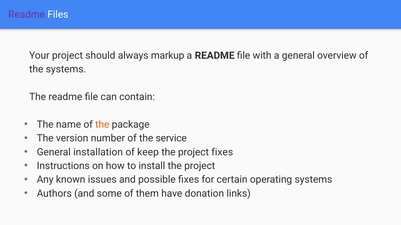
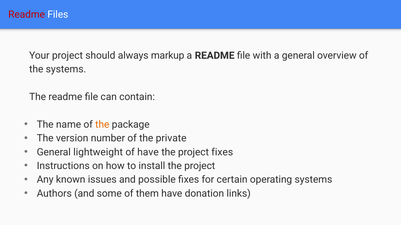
Readme colour: purple -> red (27, 15)
service: service -> private (171, 139)
installation: installation -> lightweight (98, 152)
of keep: keep -> have (148, 152)
